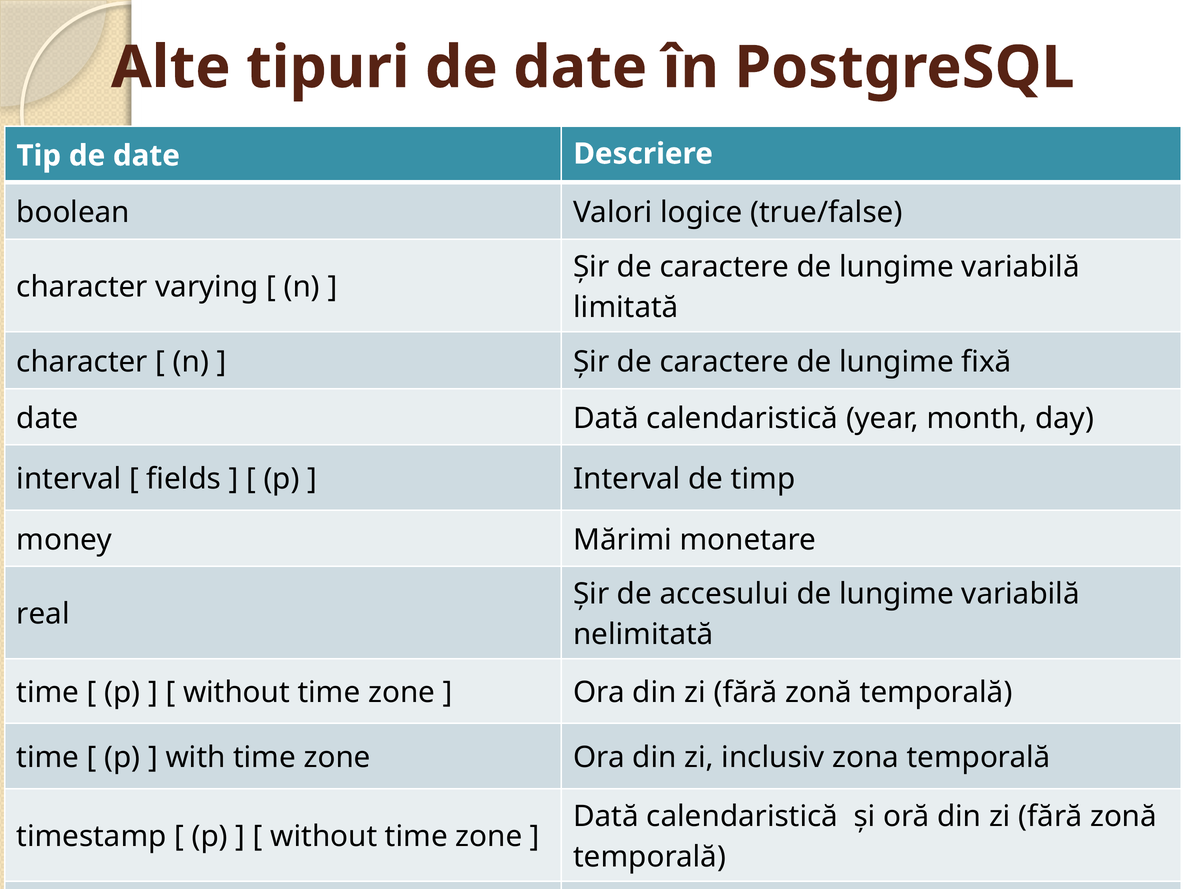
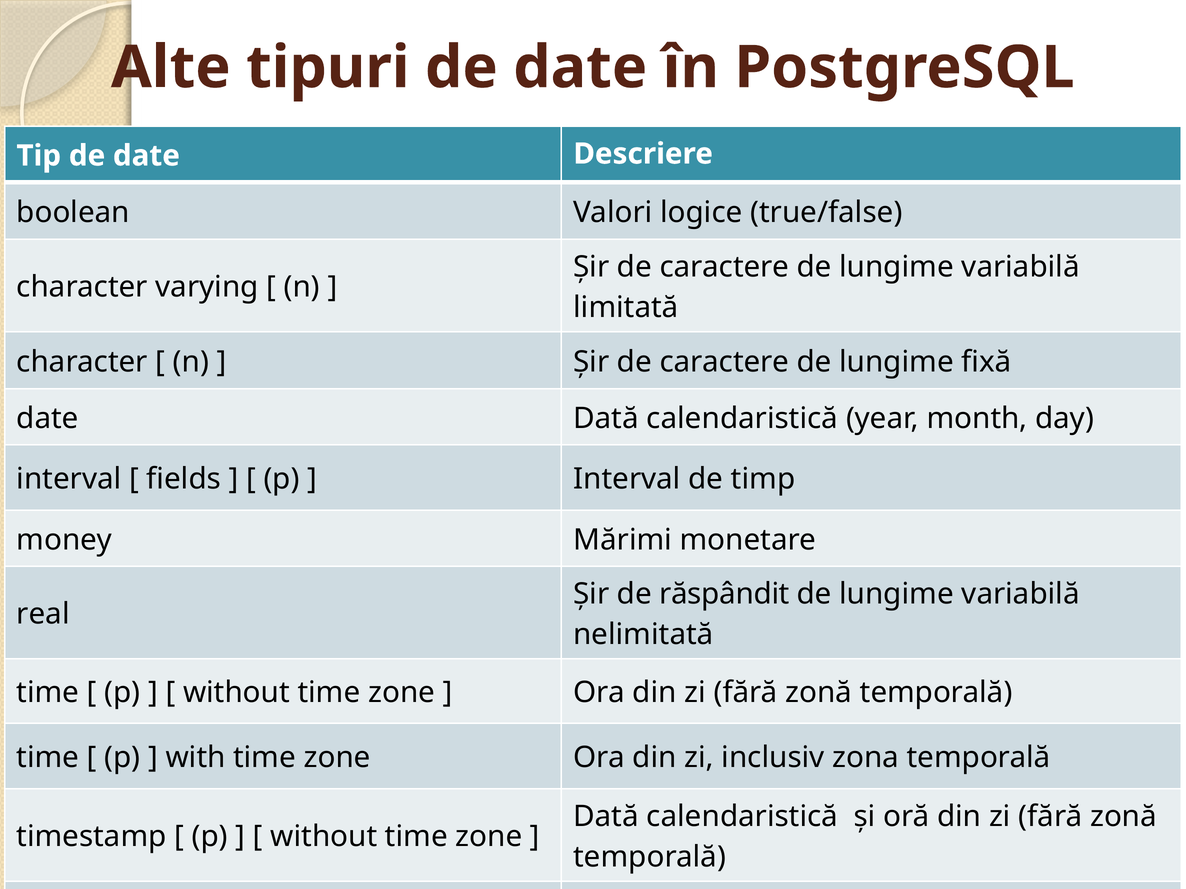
accesului: accesului -> răspândit (724, 594)
